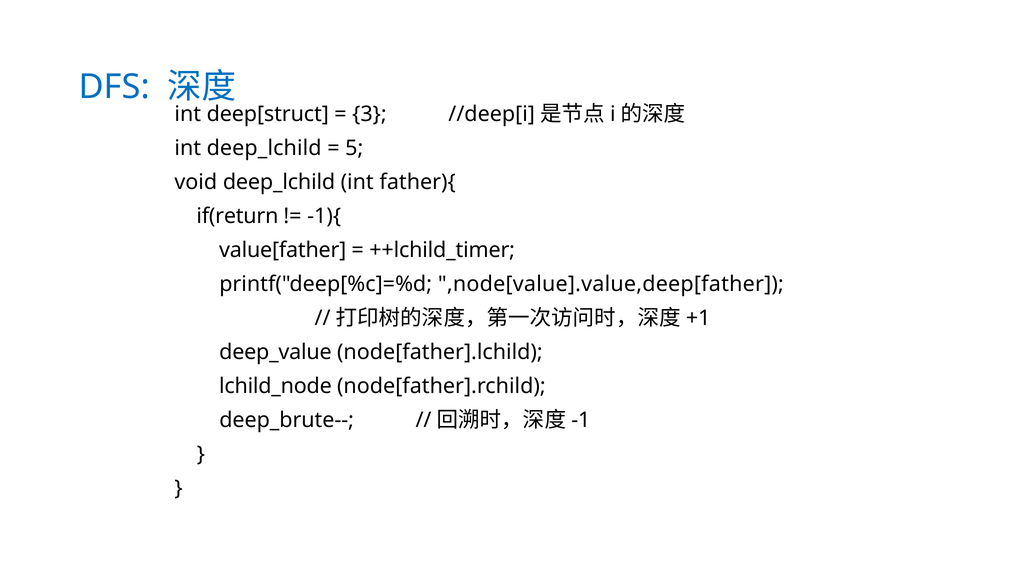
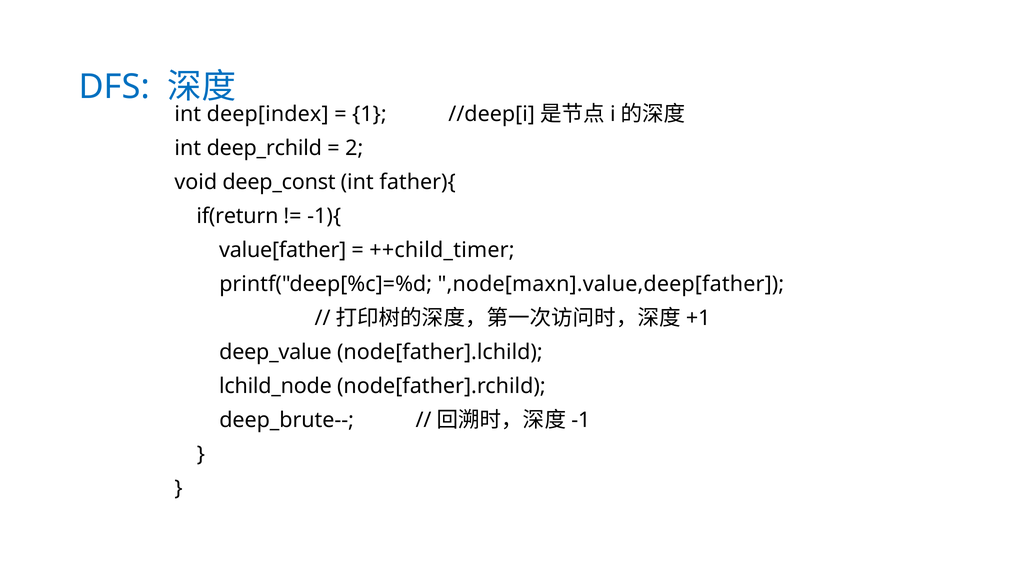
deep[struct: deep[struct -> deep[index (268, 114)
3: 3 -> 1 (369, 114)
int deep_lchild: deep_lchild -> deep_rchild (264, 148)
5: 5 -> 2 (354, 148)
void deep_lchild: deep_lchild -> deep_const (279, 182)
++lchild_timer: ++lchild_timer -> ++child_timer (442, 250)
,node[value].value,deep[father: ,node[value].value,deep[father -> ,node[maxn].value,deep[father (611, 284)
